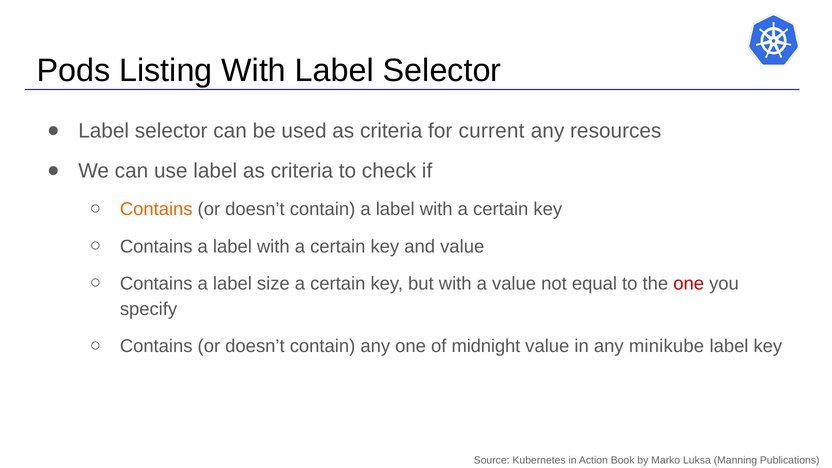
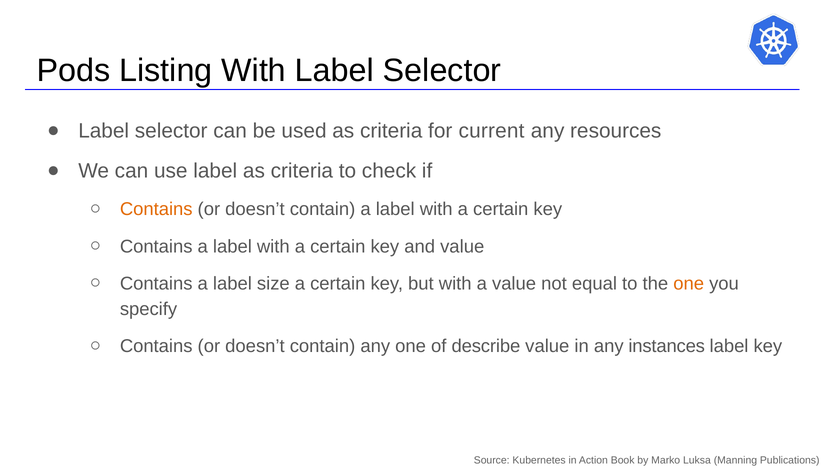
one colour: red -> orange (689, 283)
midnight: midnight -> describe (486, 346)
minikube: minikube -> instances (667, 346)
